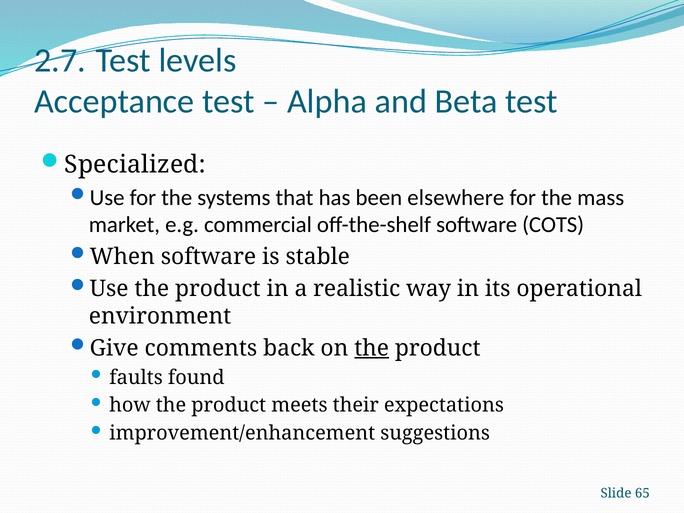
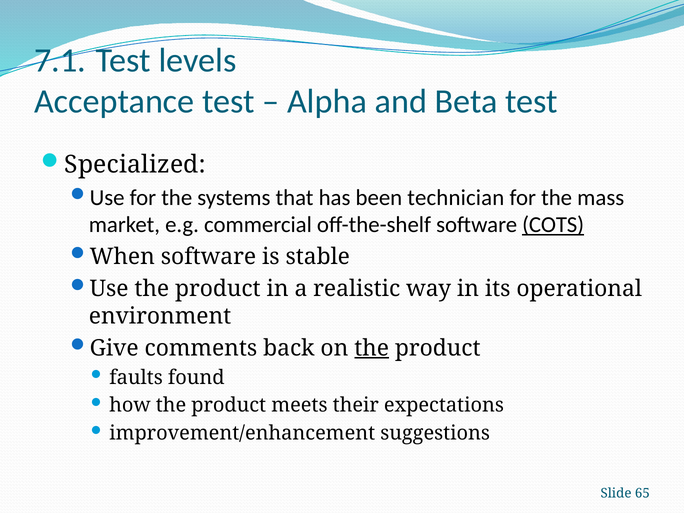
2.7: 2.7 -> 7.1 (60, 61)
elsewhere: elsewhere -> technician (456, 198)
COTS underline: none -> present (553, 225)
